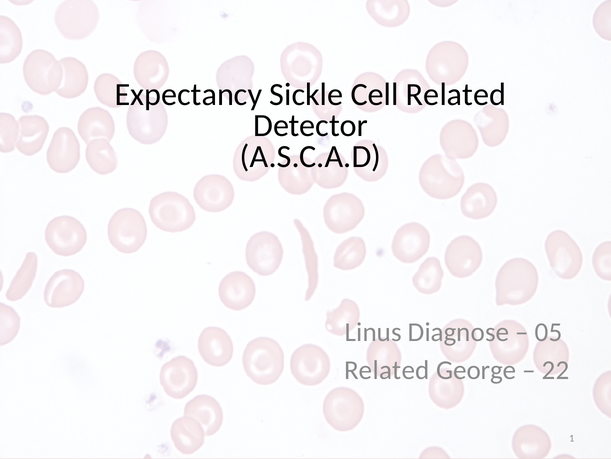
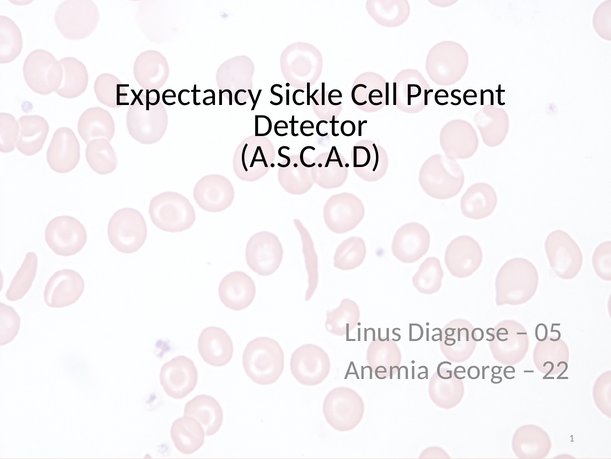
Cell Related: Related -> Present (456, 95)
Related: Related -> Anemia (387, 370)
